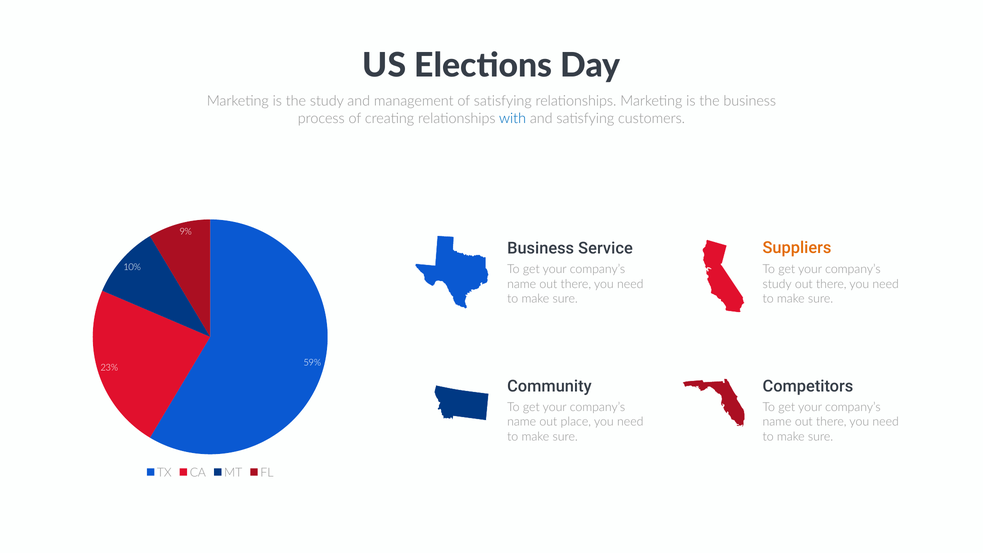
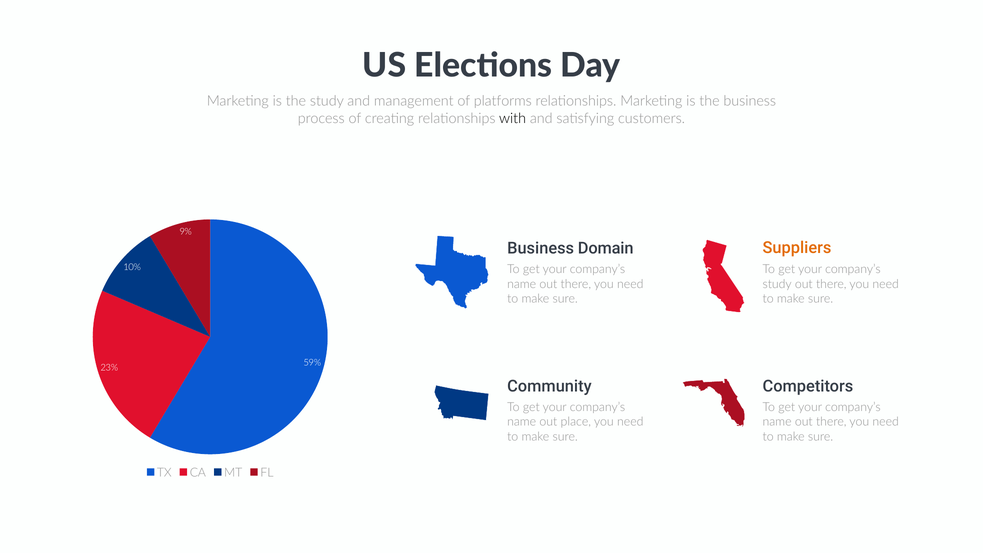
of satisfying: satisfying -> platforms (503, 101)
with colour: blue -> black (513, 118)
Service: Service -> Domain (606, 249)
